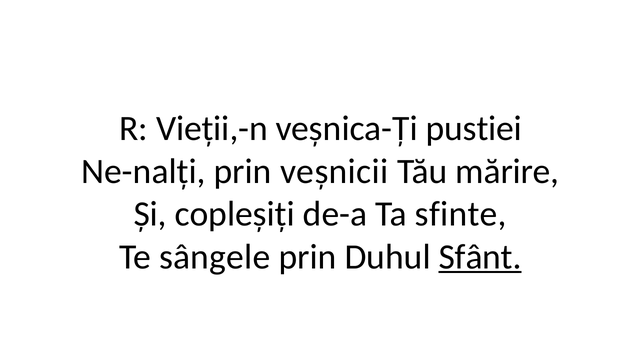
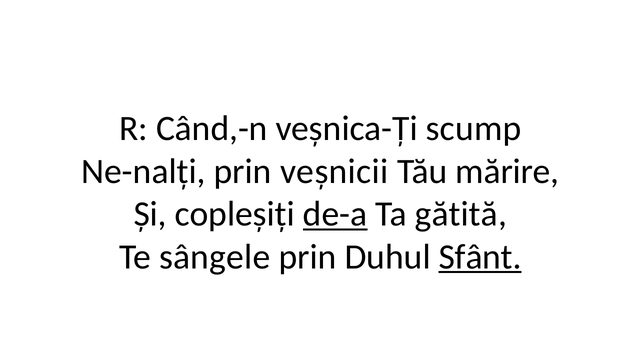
Vieții,-n: Vieții,-n -> Când,-n (212, 128)
pustiei: pustiei -> scump (474, 128)
de-a underline: none -> present (335, 214)
sfinte: sfinte -> gătită (461, 214)
